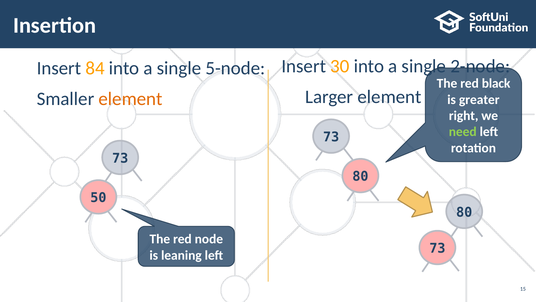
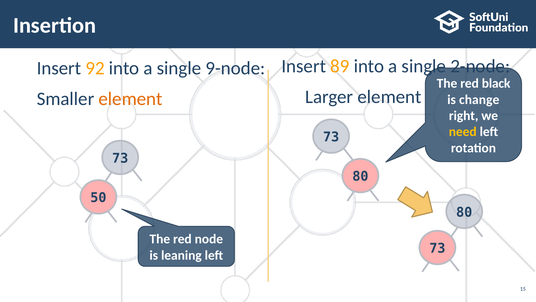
30: 30 -> 89 (340, 66)
84: 84 -> 92 (95, 68)
5-node: 5-node -> 9-node (235, 68)
greater: greater -> change (479, 99)
need colour: light green -> yellow (463, 132)
